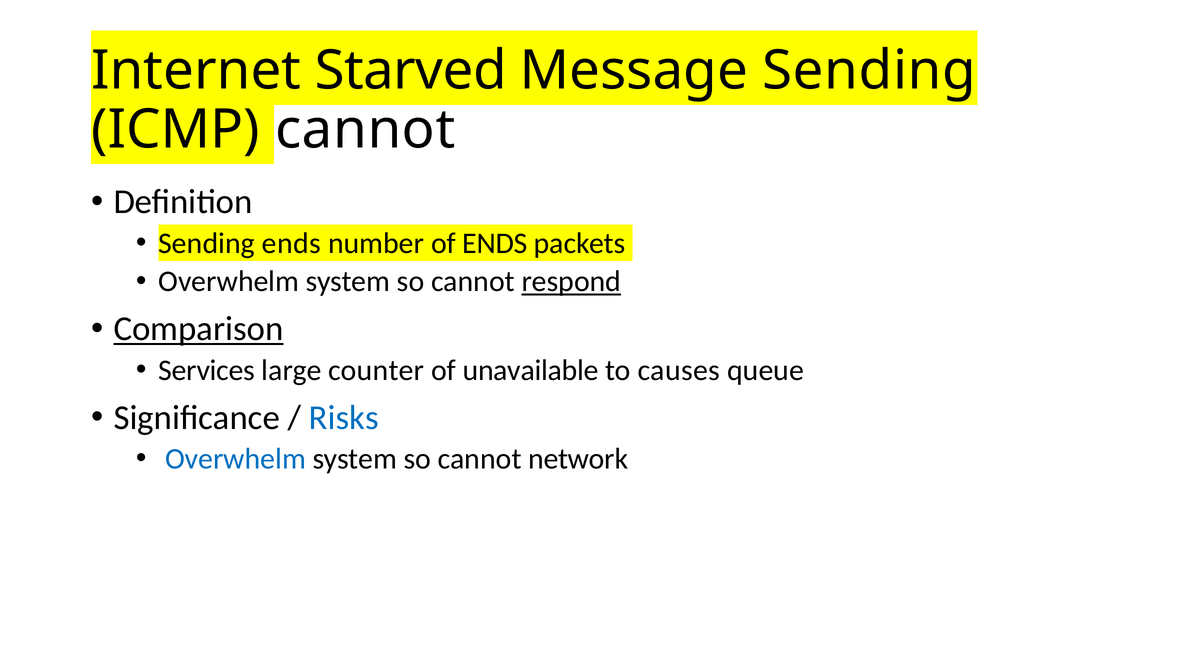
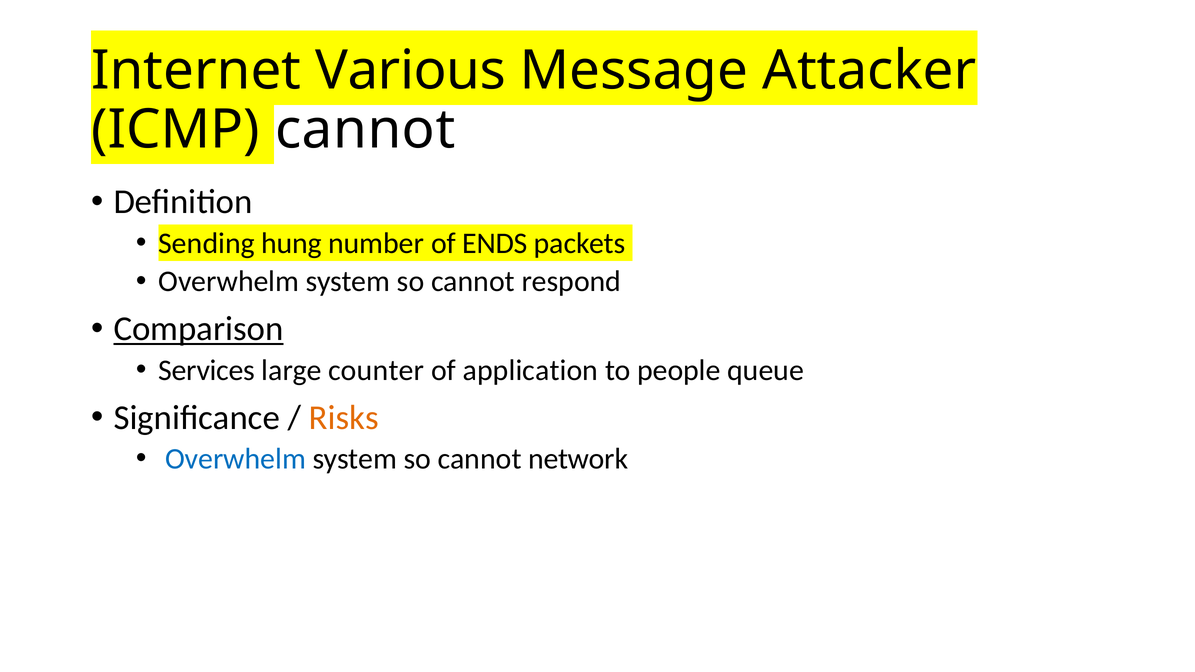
Starved: Starved -> Various (411, 71)
Message Sending: Sending -> Attacker (869, 71)
Sending ends: ends -> hung (292, 243)
respond underline: present -> none (571, 282)
unavailable: unavailable -> application (530, 370)
causes: causes -> people (679, 370)
Risks colour: blue -> orange (344, 418)
